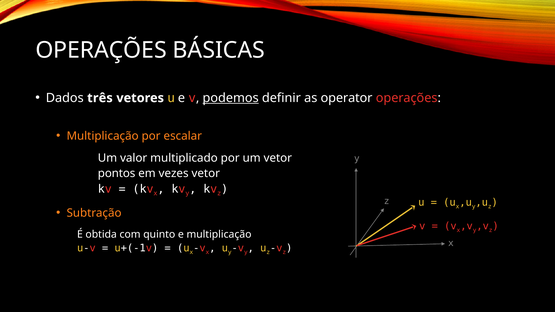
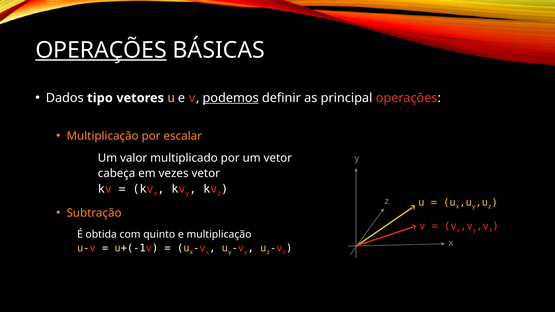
OPERAÇÕES underline: none -> present (101, 50)
três: três -> tipo (100, 98)
operator: operator -> principal (347, 98)
pontos: pontos -> cabeça (117, 174)
